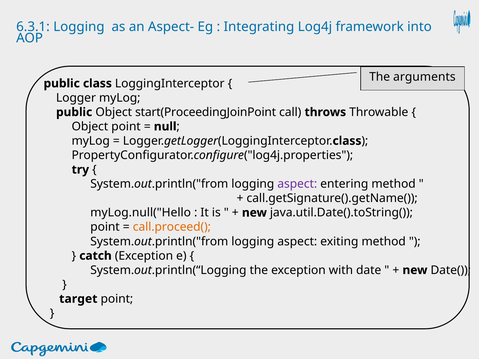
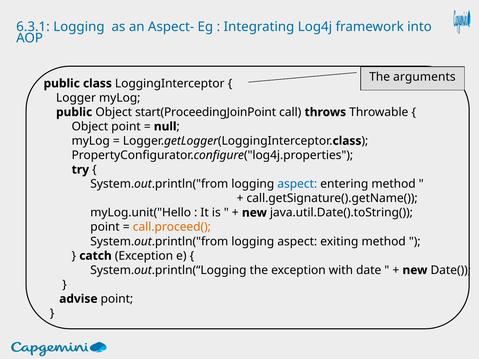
aspect colour: purple -> blue (297, 184)
myLog.null("Hello: myLog.null("Hello -> myLog.unit("Hello (141, 213)
target: target -> advise (78, 299)
